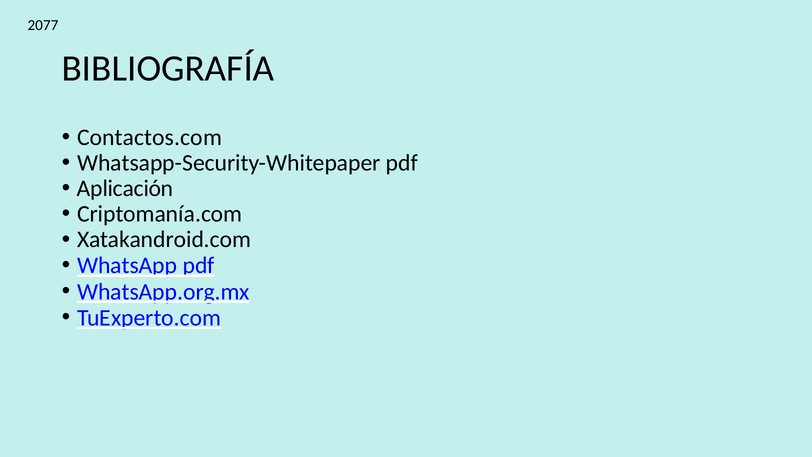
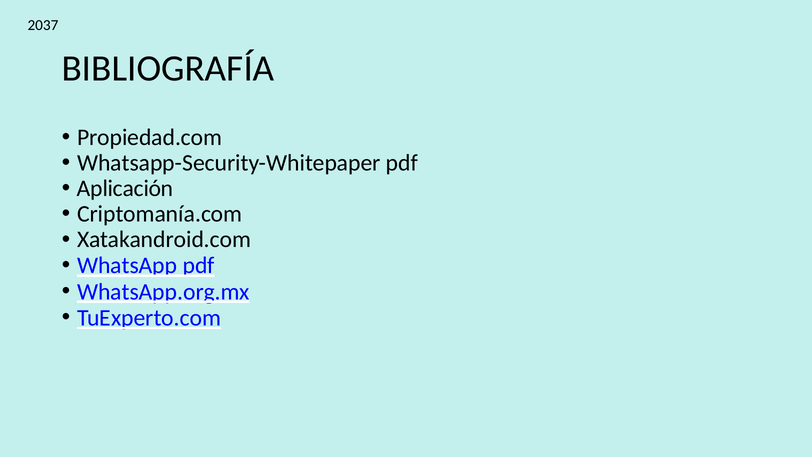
2077: 2077 -> 2037 (43, 25)
Contactos.com: Contactos.com -> Propiedad.com (150, 137)
